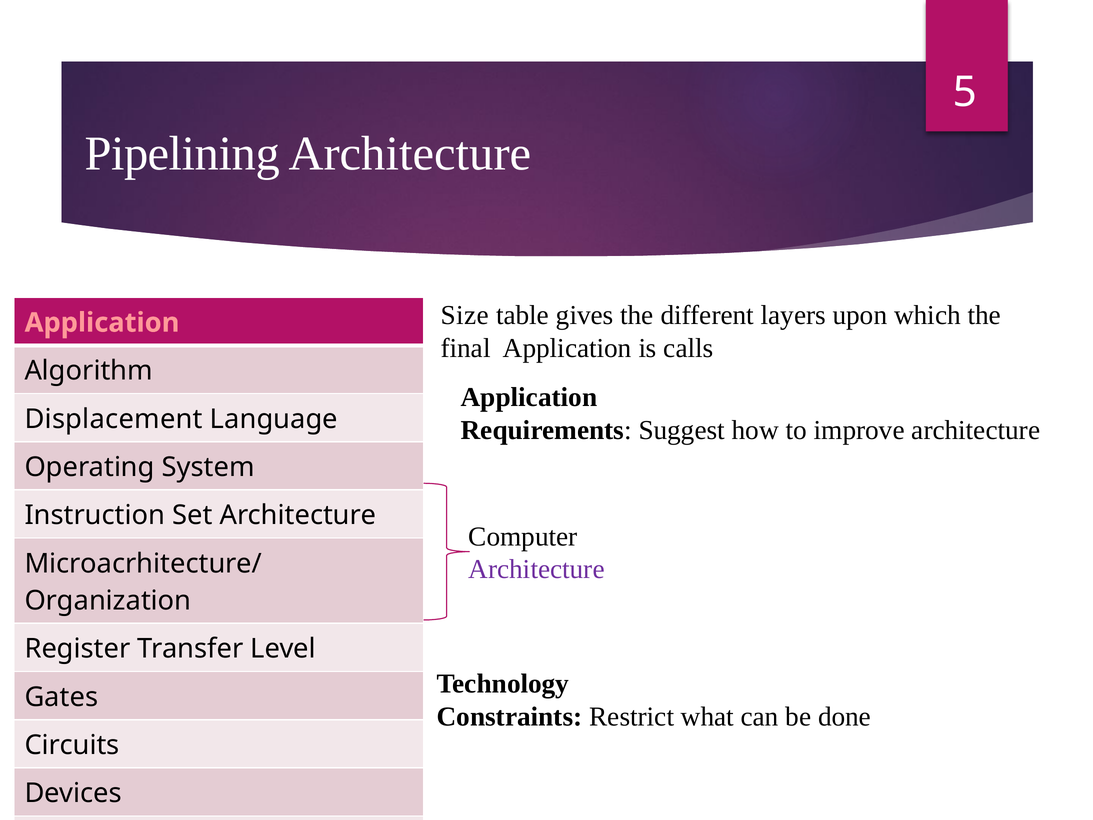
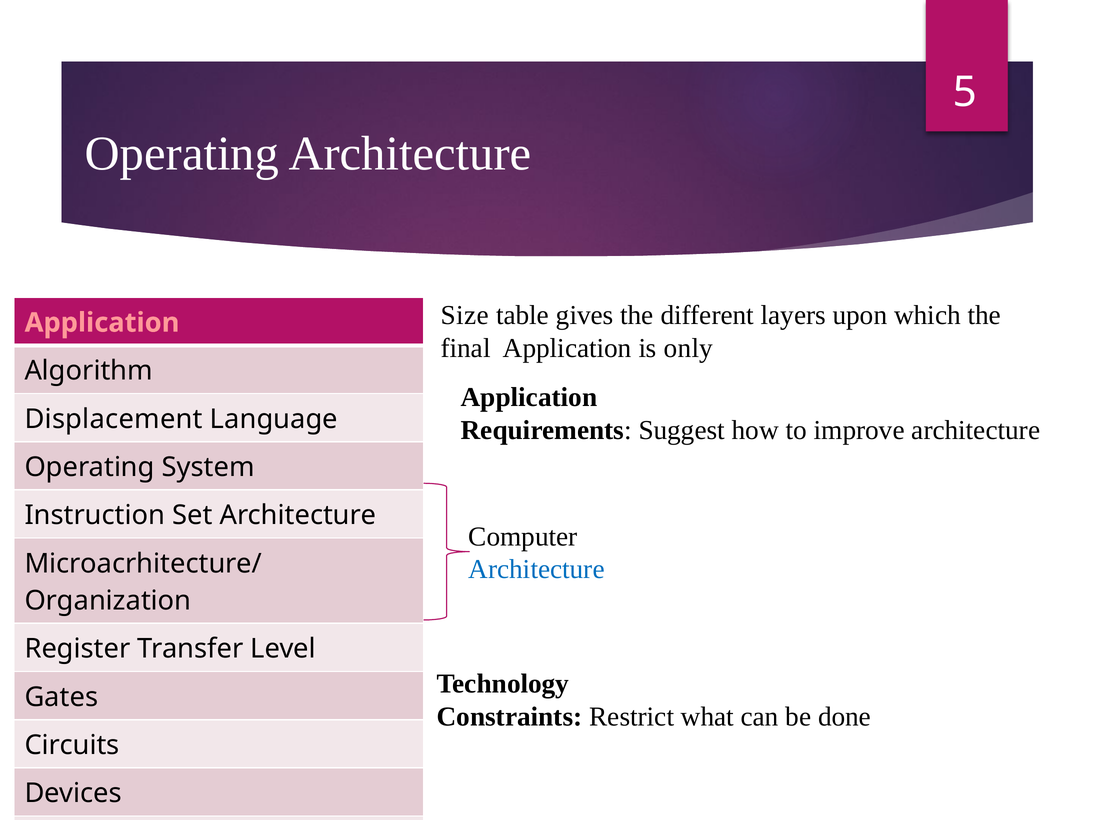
Pipelining: Pipelining -> Operating (182, 154)
calls: calls -> only (688, 348)
Architecture colour: purple -> blue (537, 569)
